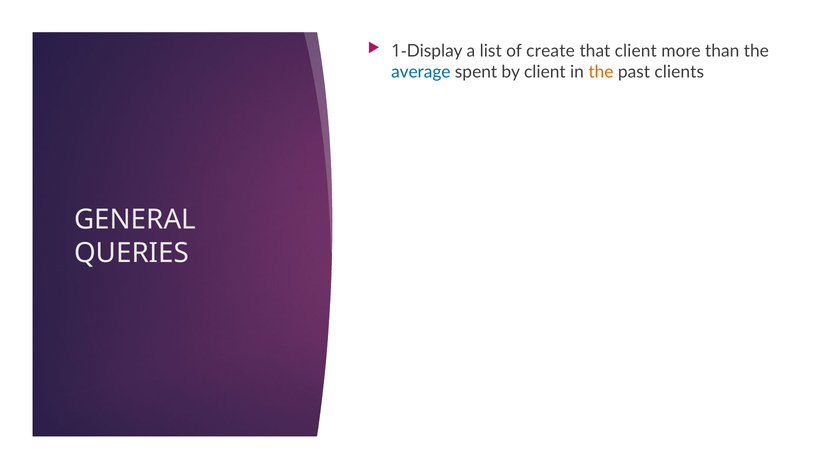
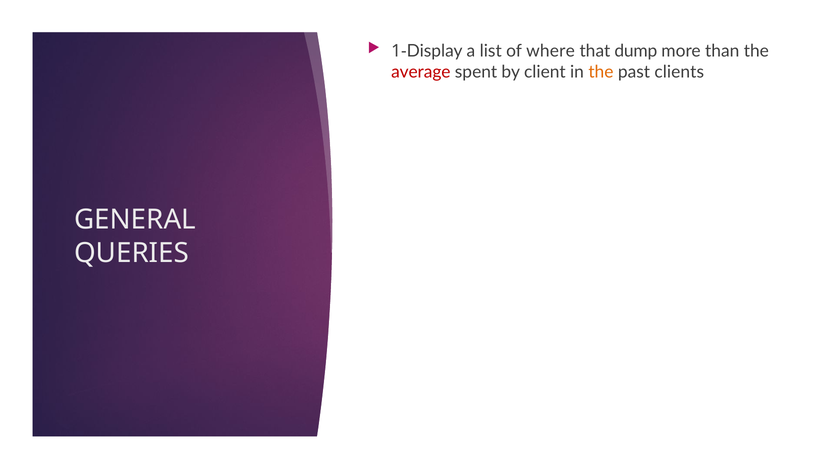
create: create -> where (551, 51)
that client: client -> dump (636, 51)
average colour: blue -> red (421, 72)
